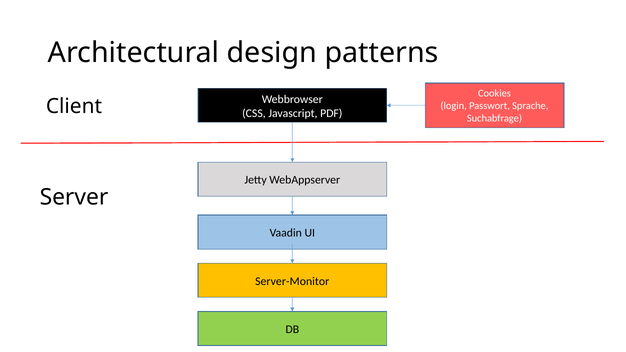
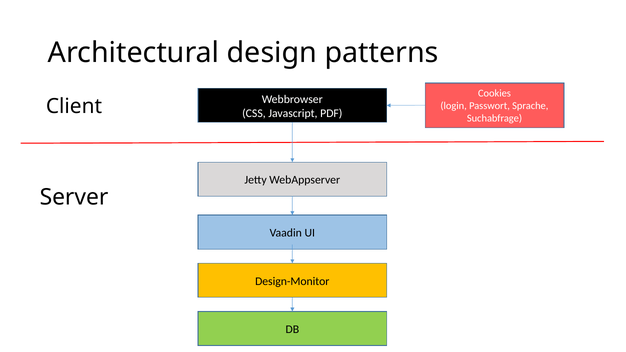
Server-Monitor: Server-Monitor -> Design-Monitor (292, 281)
